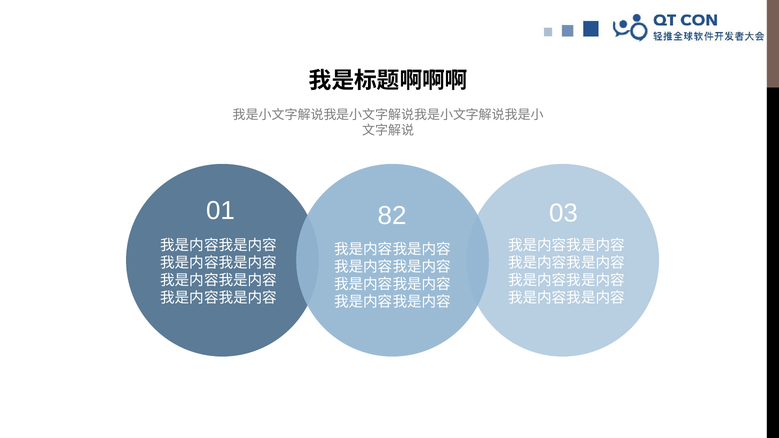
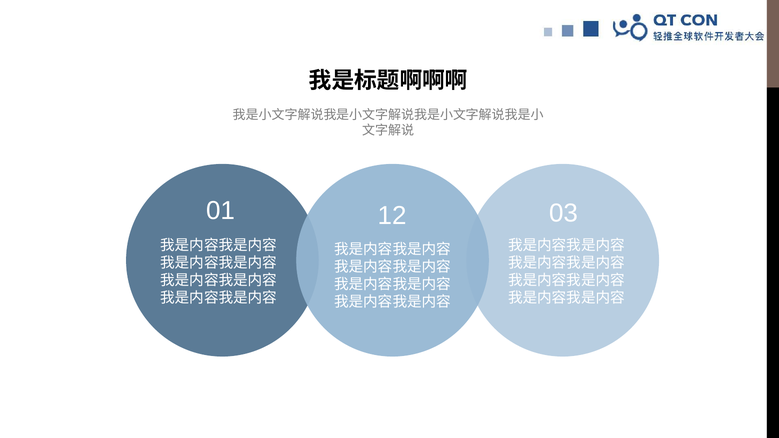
82: 82 -> 12 (392, 216)
